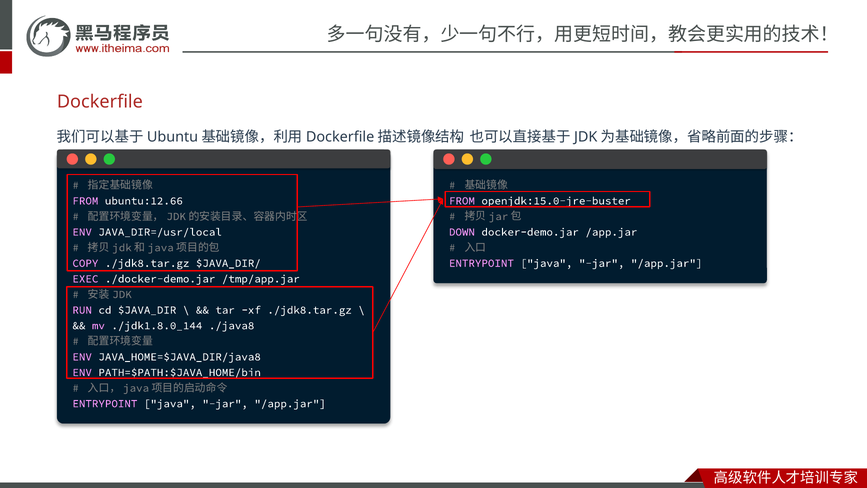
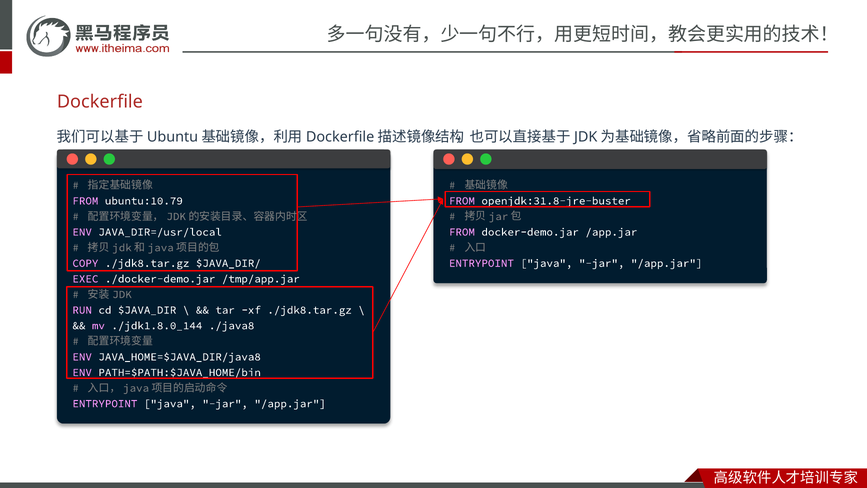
openjdk:15.0-jre-buster: openjdk:15.0-jre-buster -> openjdk:31.8-jre-buster (556, 201)
ubuntu:12.66: ubuntu:12.66 -> ubuntu:10.79 (144, 201)
DOWN: DOWN -> FROM (462, 232)
